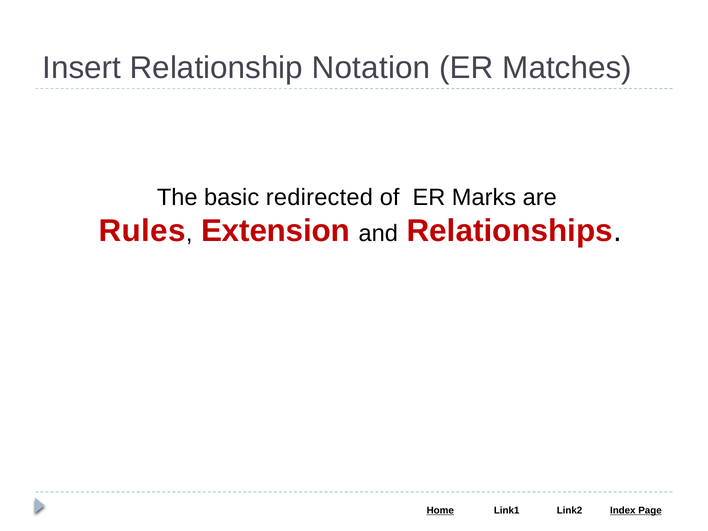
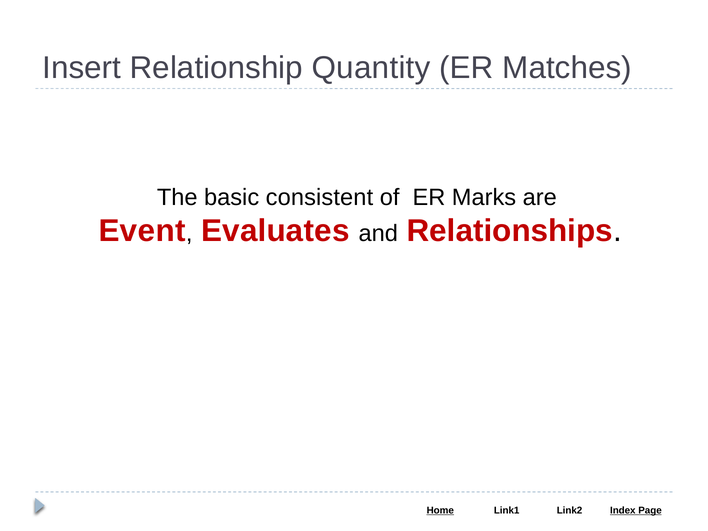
Notation: Notation -> Quantity (371, 68)
redirected: redirected -> consistent (319, 197)
Rules: Rules -> Event (142, 231)
Extension: Extension -> Evaluates (275, 231)
